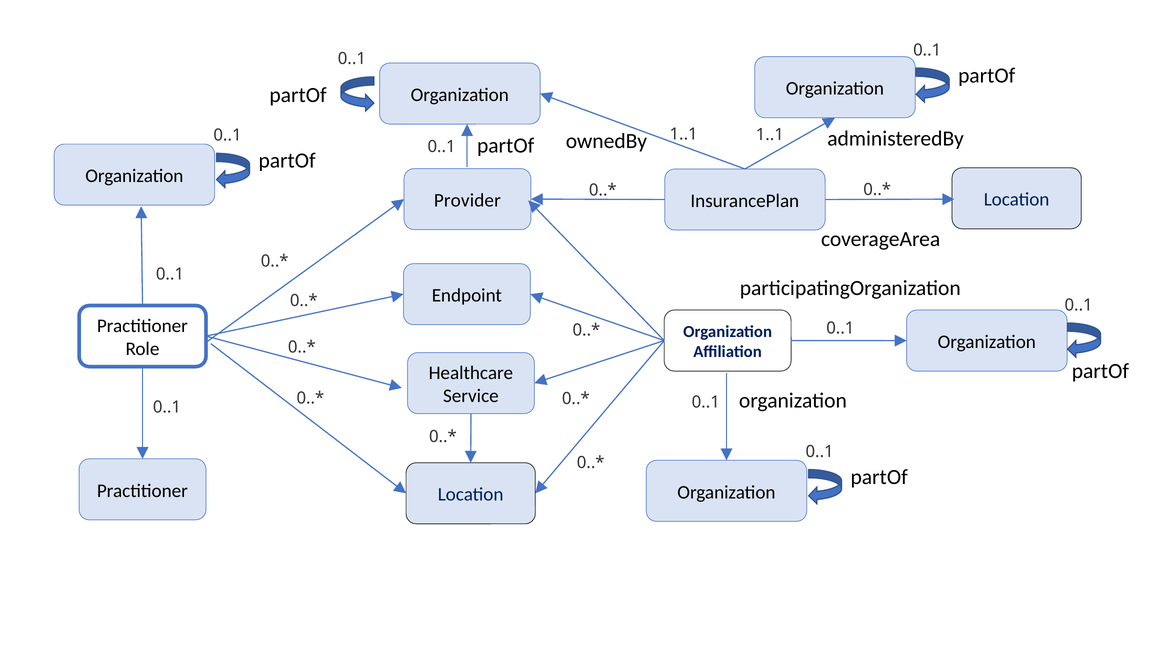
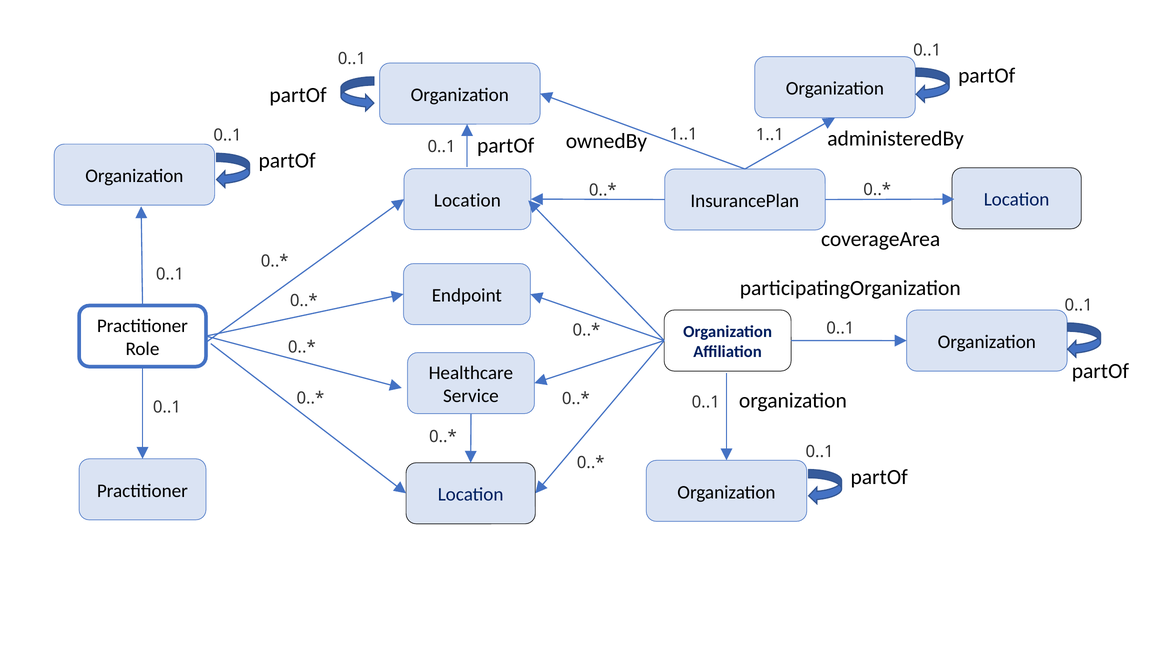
Provider: Provider -> Location (467, 200)
